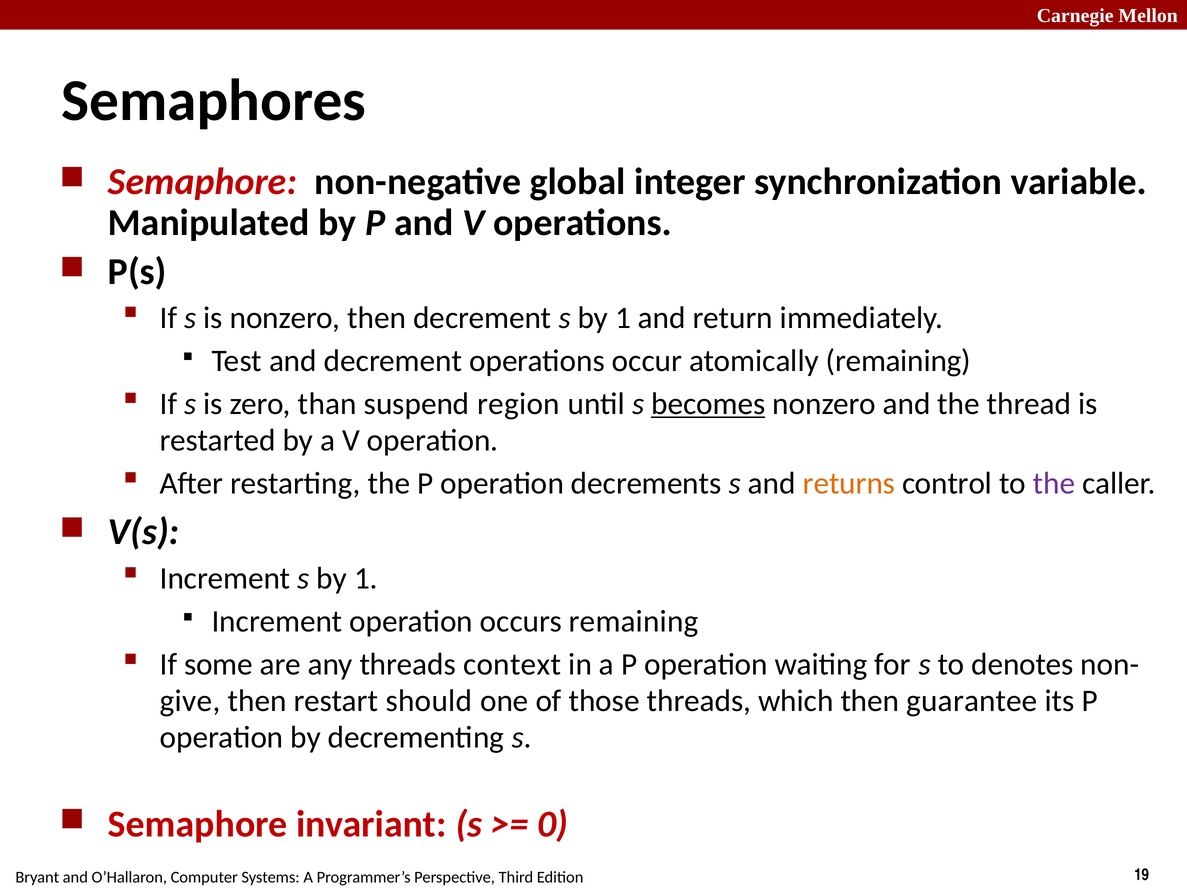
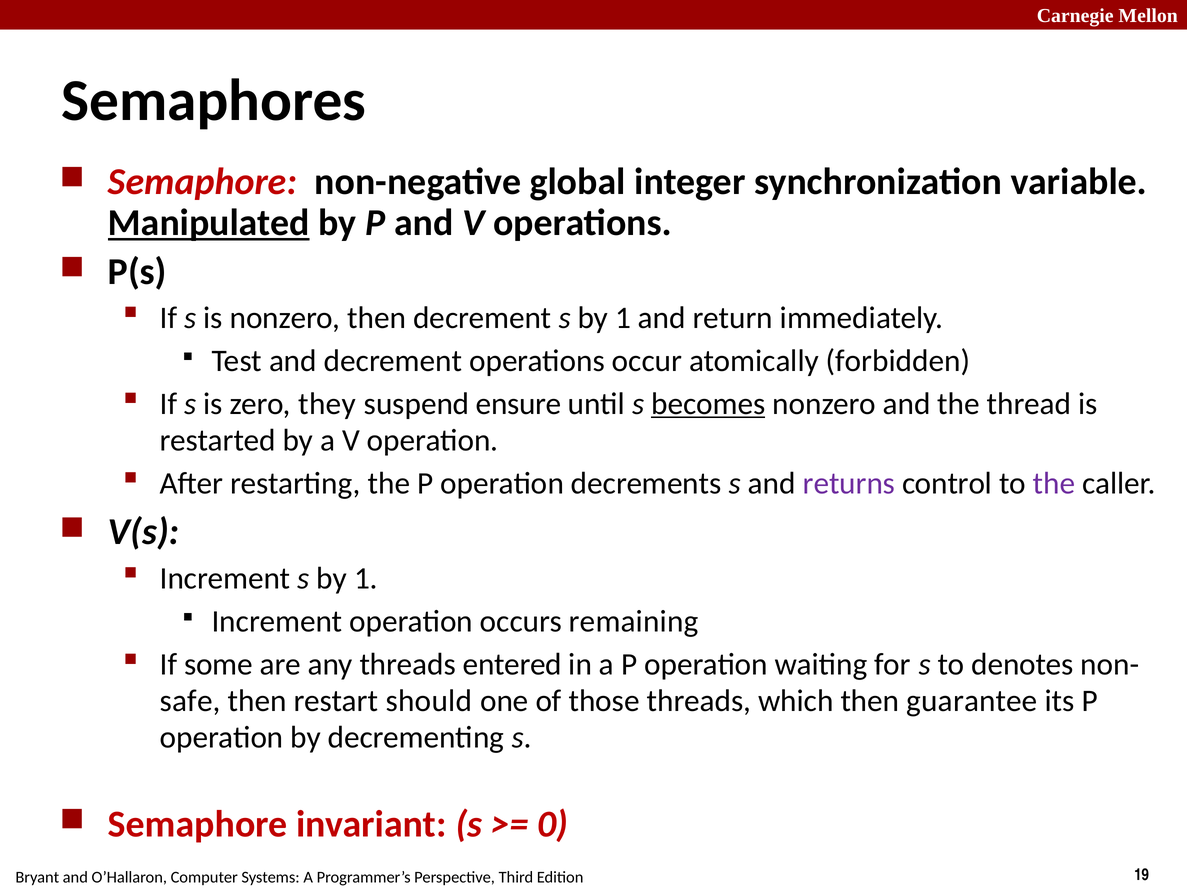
Manipulated underline: none -> present (209, 223)
atomically remaining: remaining -> forbidden (898, 361)
than: than -> they (327, 404)
region: region -> ensure (519, 404)
returns colour: orange -> purple (849, 483)
context: context -> entered (512, 665)
give: give -> safe (190, 701)
